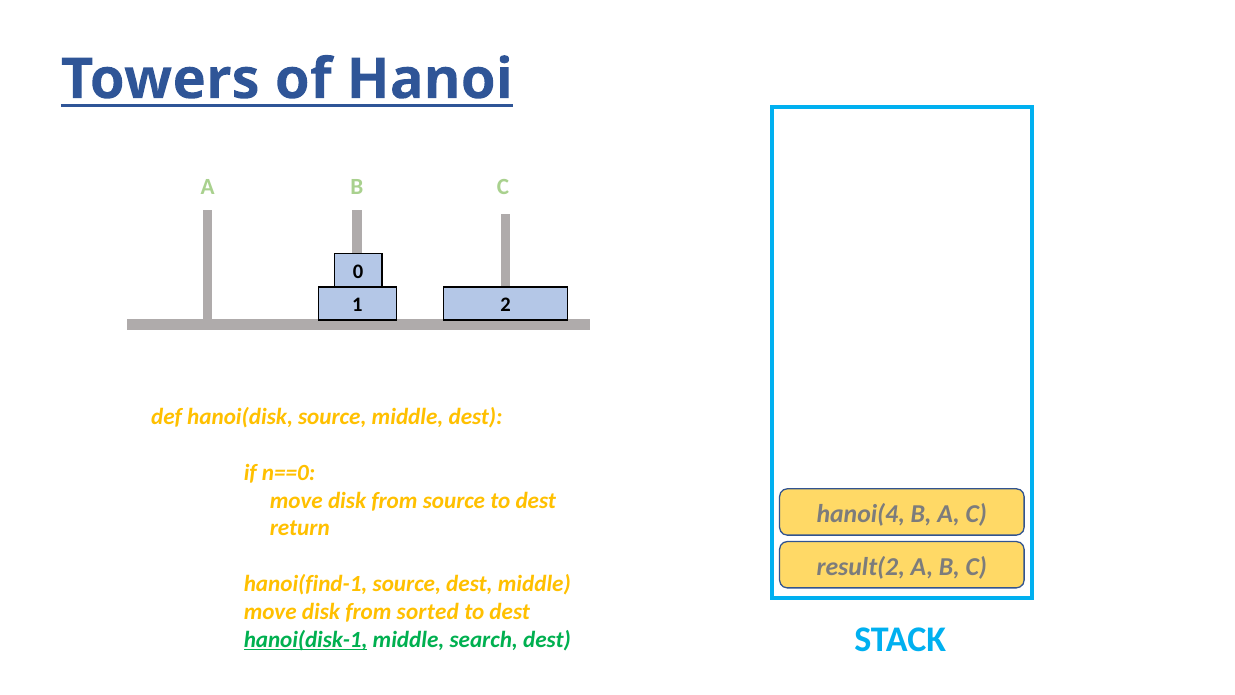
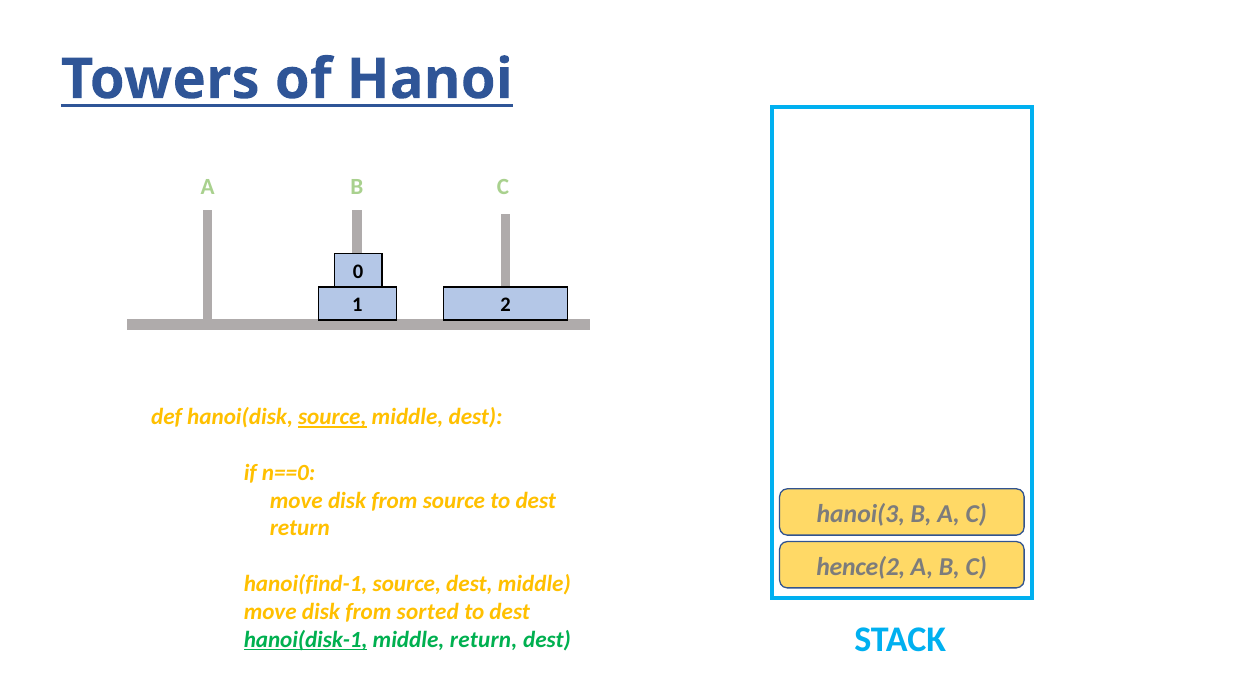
source underline: none -> present (332, 417)
hanoi(4: hanoi(4 -> hanoi(3 (861, 514)
result(2: result(2 -> hence(2 (861, 566)
middle search: search -> return (484, 639)
